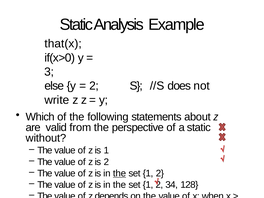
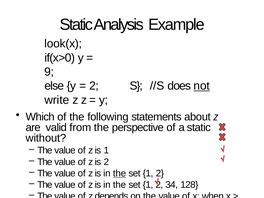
that(x: that(x -> look(x (63, 44)
3: 3 -> 9 (49, 72)
not underline: none -> present (202, 86)
